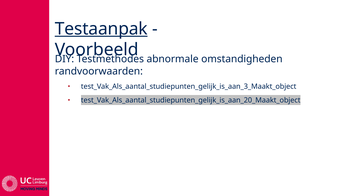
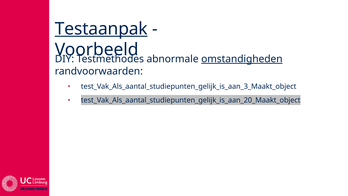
omstandigheden underline: none -> present (242, 59)
